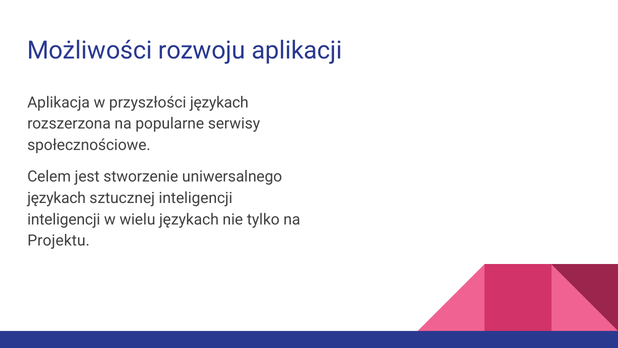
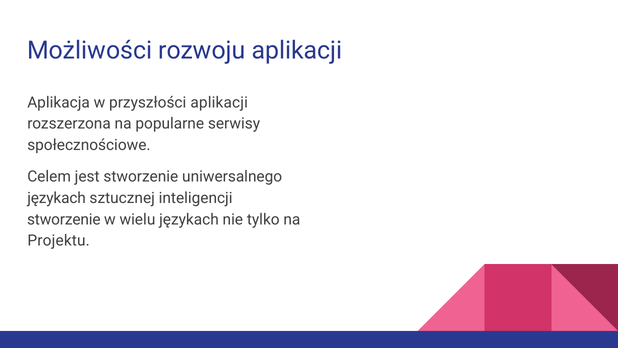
przyszłości językach: językach -> aplikacji (219, 102)
inteligencji: inteligencji -> stworzenie (64, 219)
